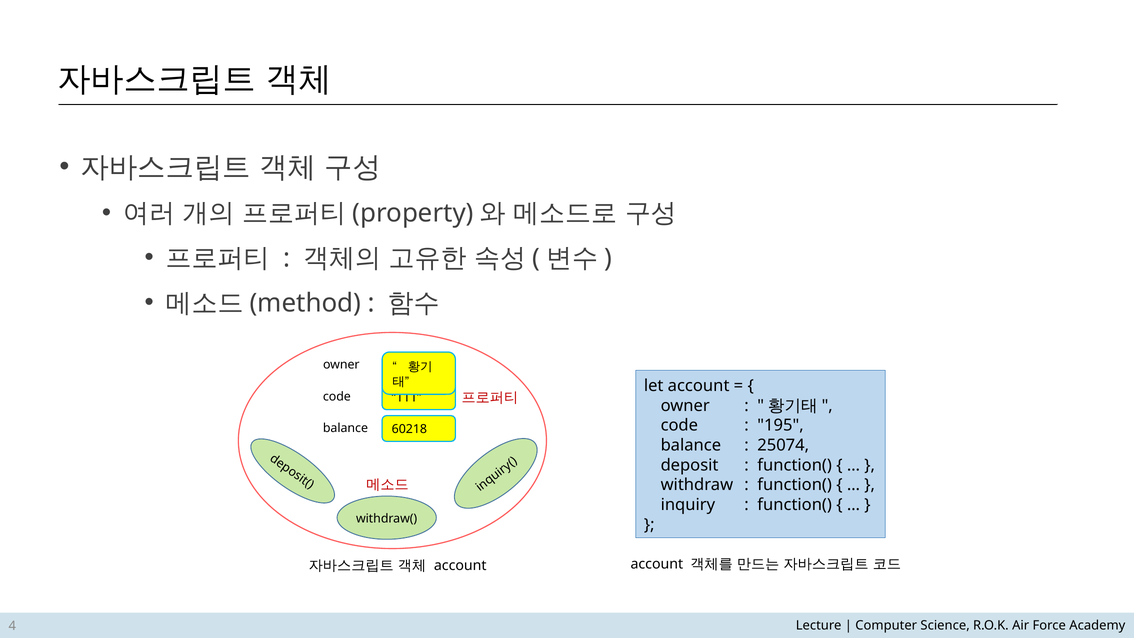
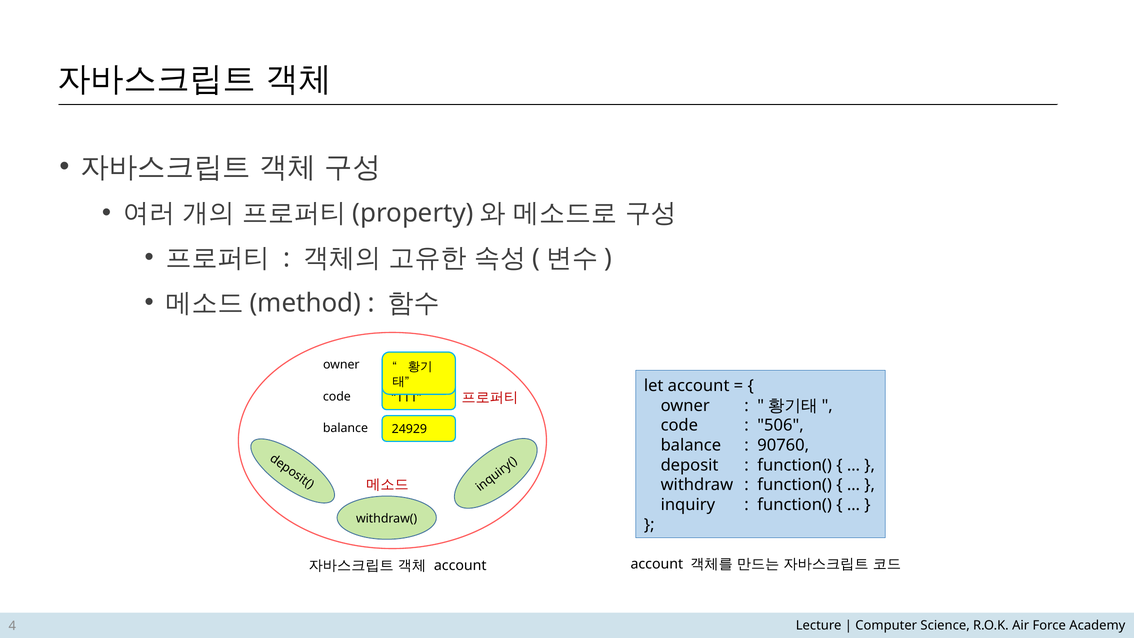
195: 195 -> 506 (781, 425)
60218: 60218 -> 24929 (409, 429)
25074: 25074 -> 90760 (783, 445)
